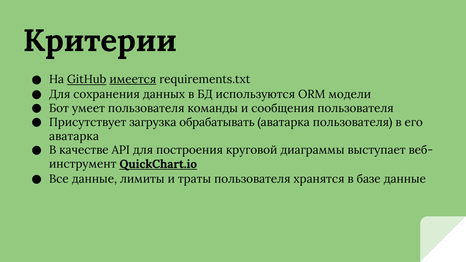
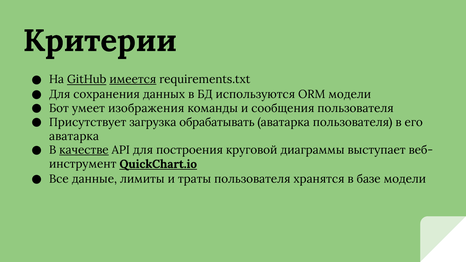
умеет пользователя: пользователя -> изображения (146, 108)
качестве underline: none -> present (84, 150)
базе данные: данные -> модели (405, 179)
